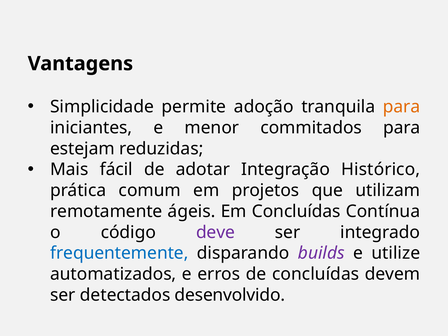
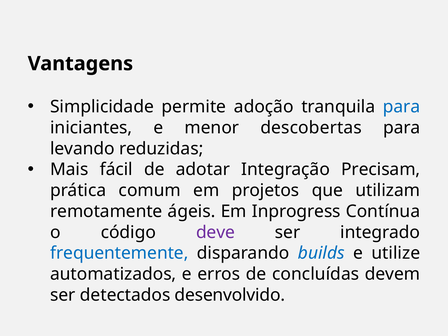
para colour: orange -> blue (402, 107)
commitados: commitados -> descobertas (311, 128)
estejam: estejam -> levando (82, 149)
Histórico: Histórico -> Precisam (381, 170)
Em Concluídas: Concluídas -> Inprogress (296, 211)
builds colour: purple -> blue (321, 253)
